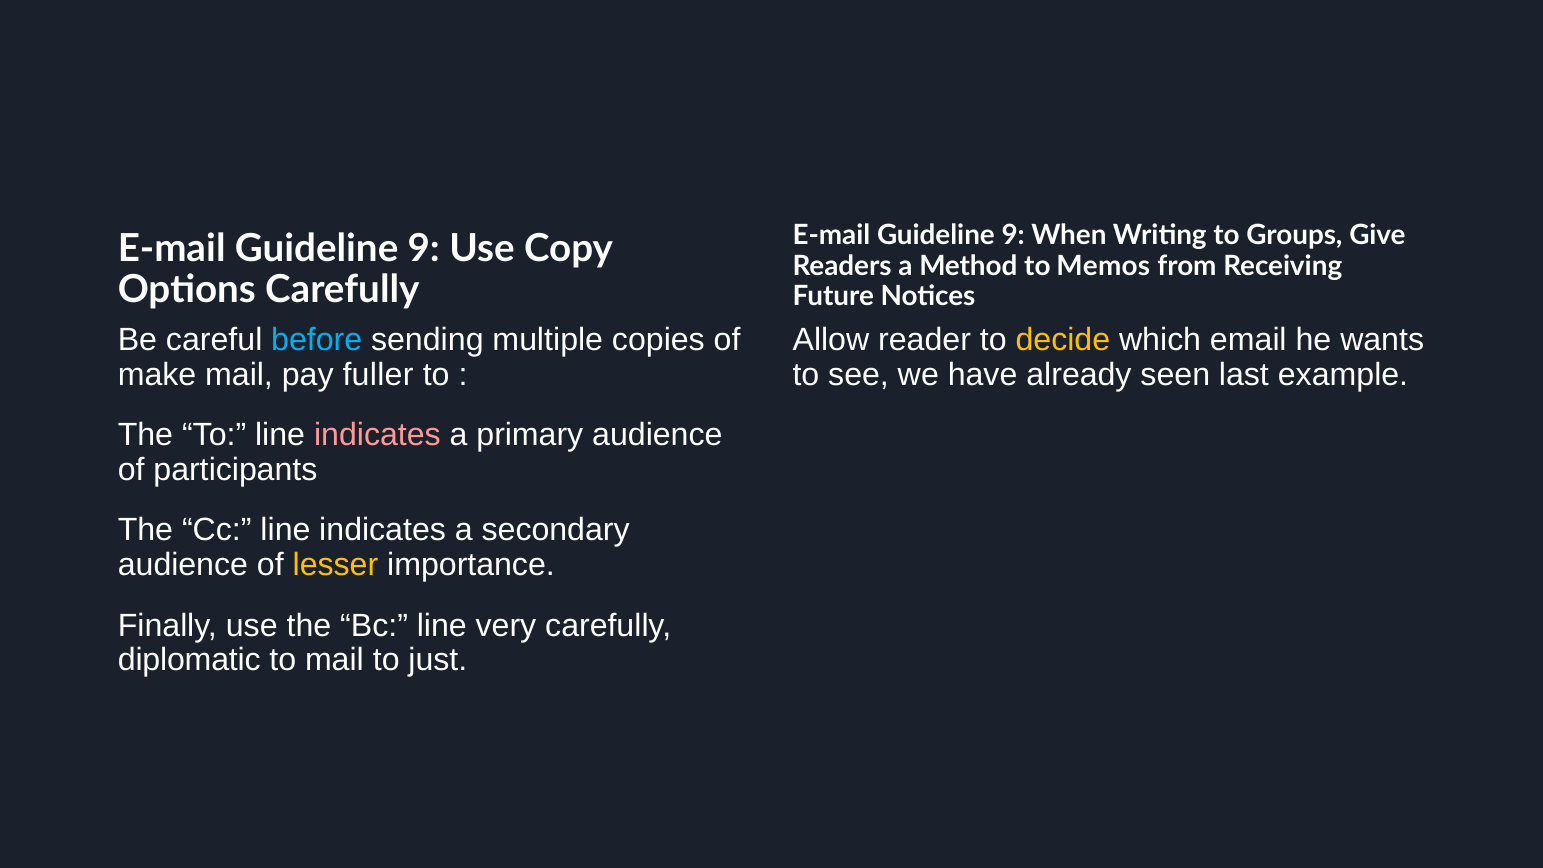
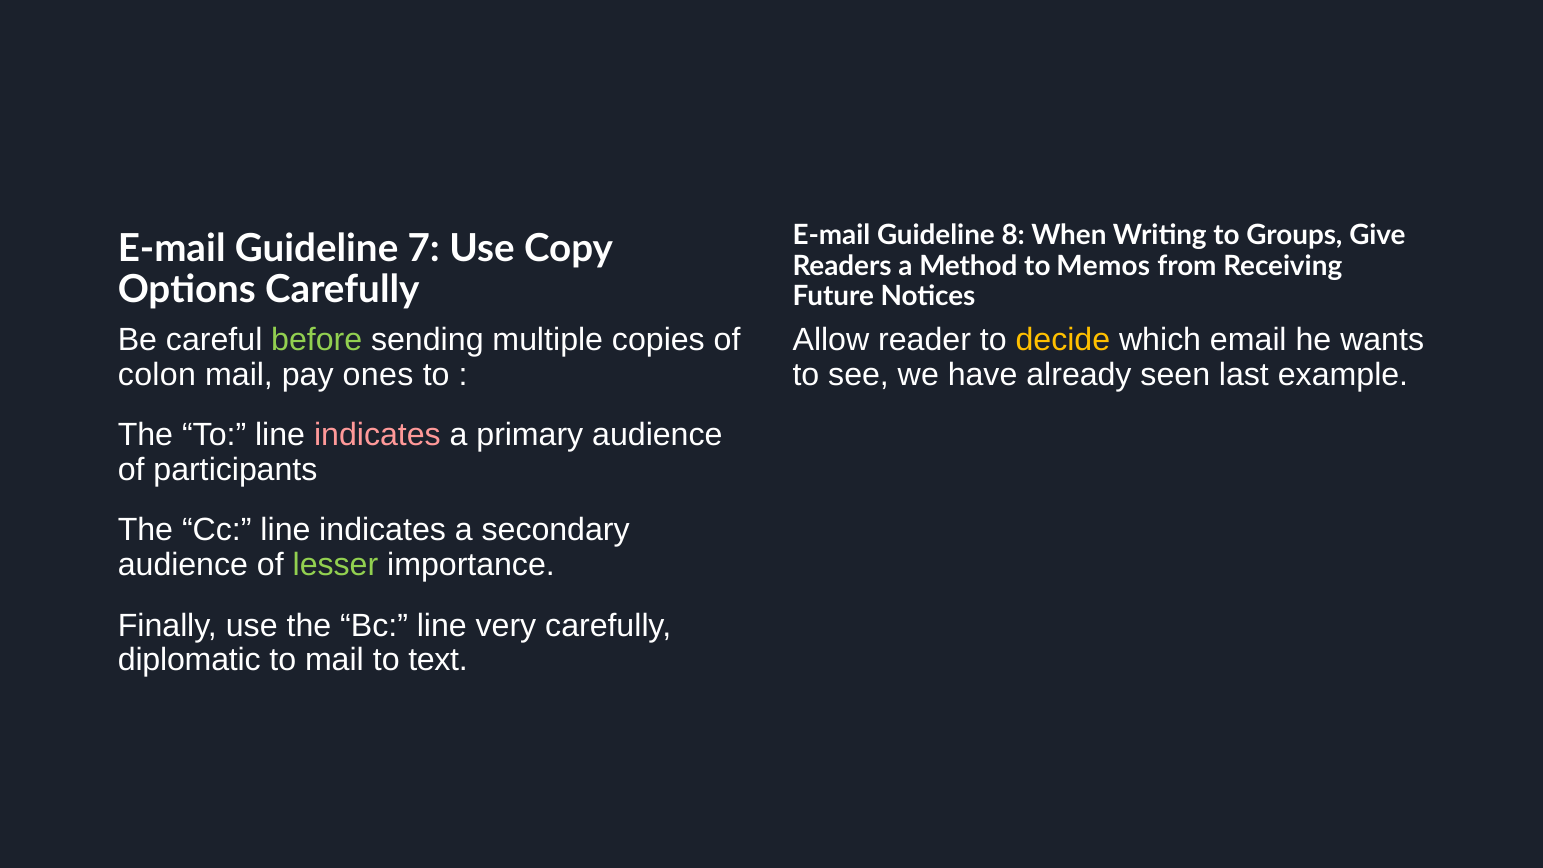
9: 9 -> 8 (1013, 236)
9: 9 -> 7 (424, 248)
before colour: light blue -> light green (317, 340)
make: make -> colon (157, 375)
fuller: fuller -> ones (378, 375)
lesser colour: yellow -> light green (335, 565)
just: just -> text (438, 660)
